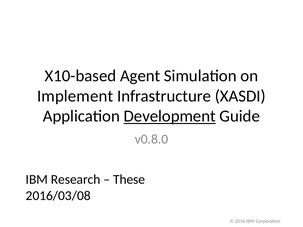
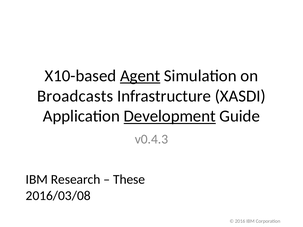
Agent underline: none -> present (140, 76)
Implement: Implement -> Broadcasts (75, 96)
v0.8.0: v0.8.0 -> v0.4.3 (151, 139)
